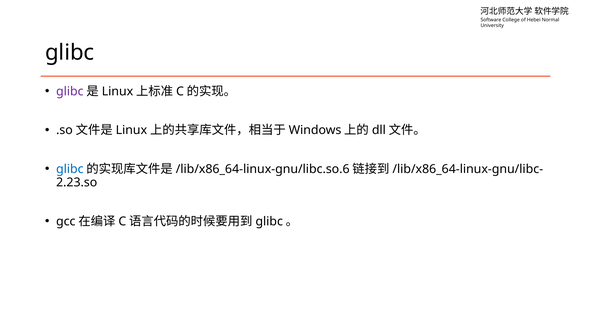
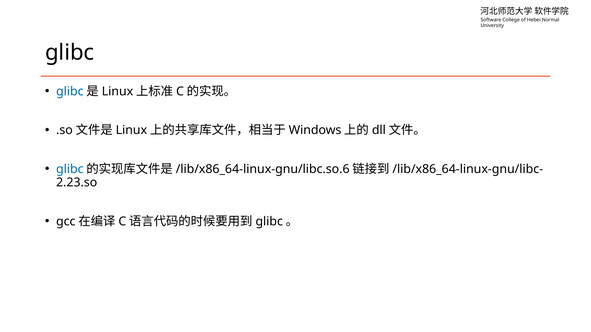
glibc colour: purple -> blue (70, 91)
